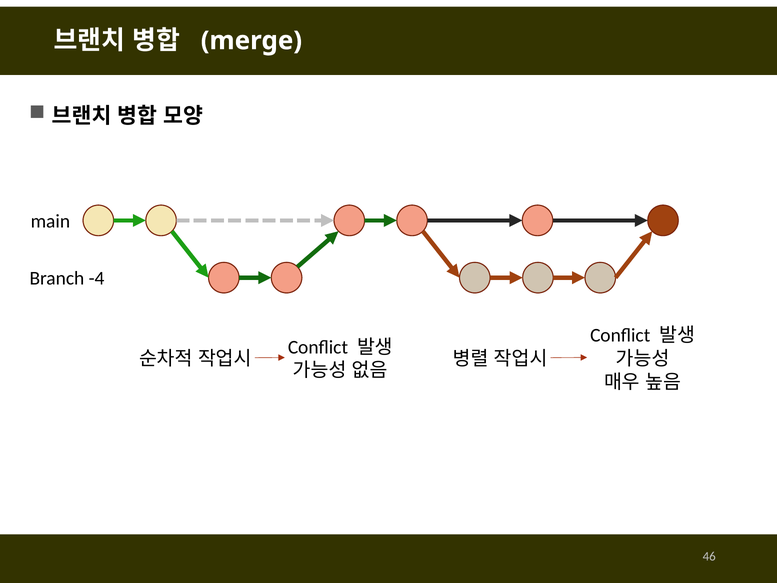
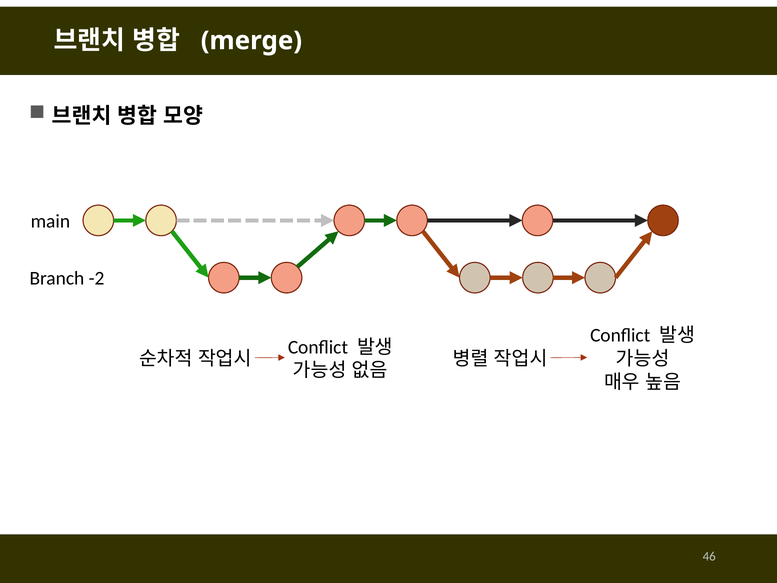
-4: -4 -> -2 (97, 278)
